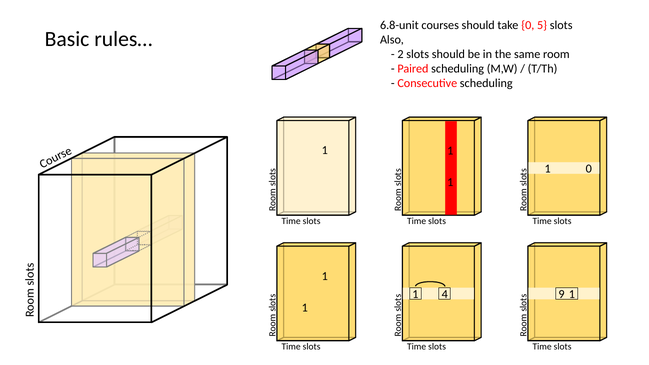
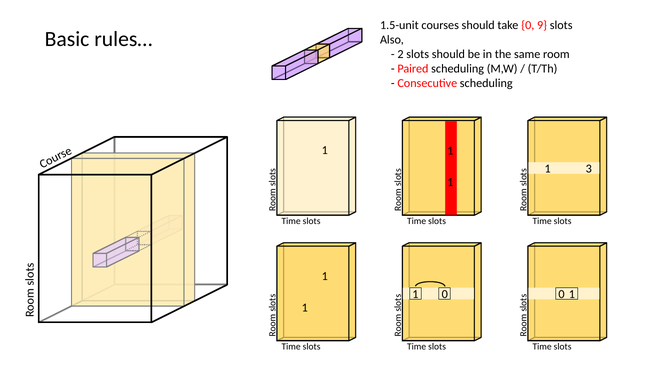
6.8-unit: 6.8-unit -> 1.5-unit (399, 25)
5: 5 -> 9 (542, 25)
1 0: 0 -> 3 (589, 169)
1 4: 4 -> 0 (445, 295)
9: 9 -> 0 (561, 294)
